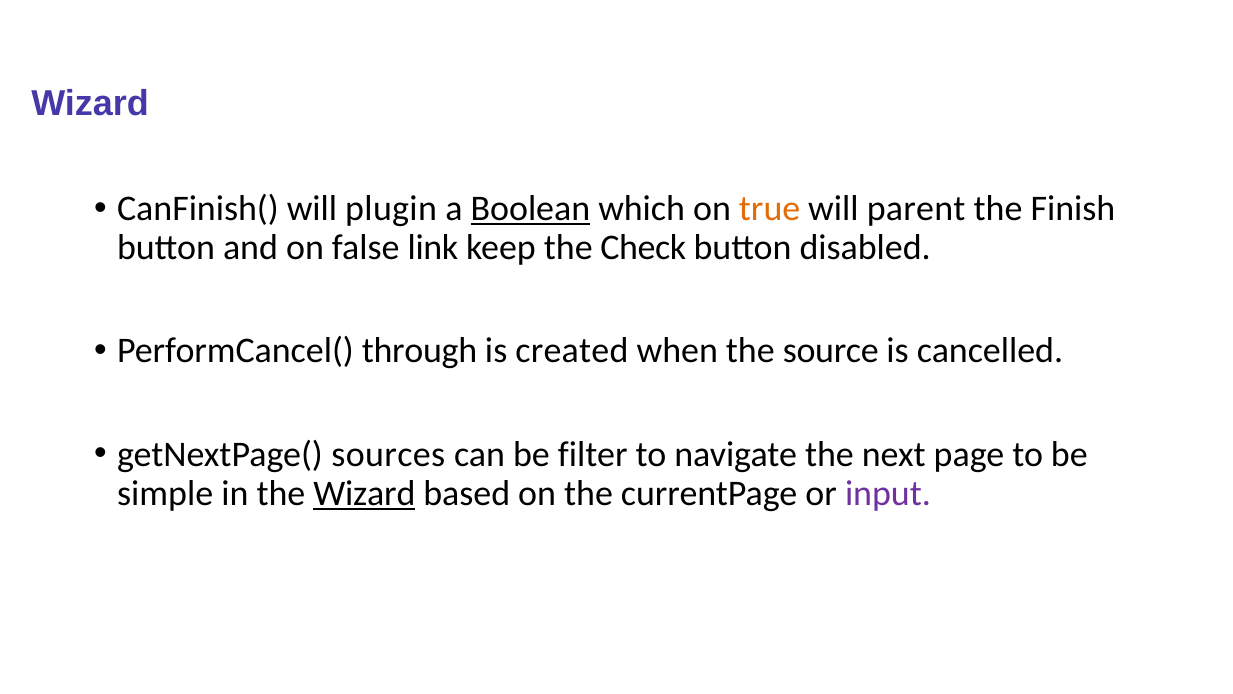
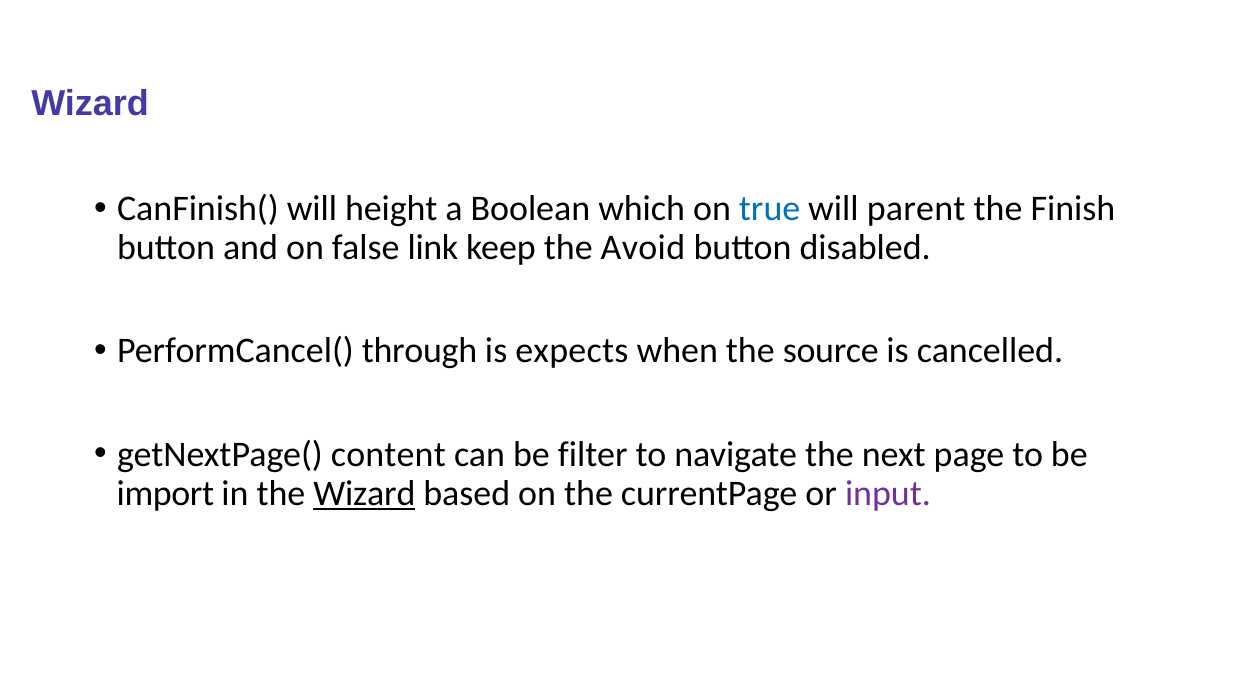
plugin: plugin -> height (391, 208)
Boolean underline: present -> none (530, 208)
true colour: orange -> blue (770, 208)
Check: Check -> Avoid (643, 247)
created: created -> expects (572, 351)
sources: sources -> content (388, 454)
simple: simple -> import (165, 493)
